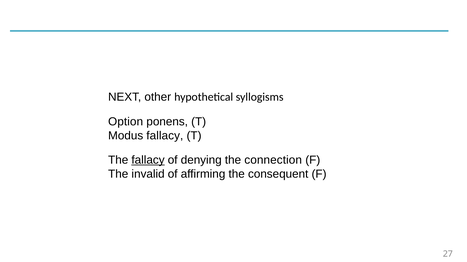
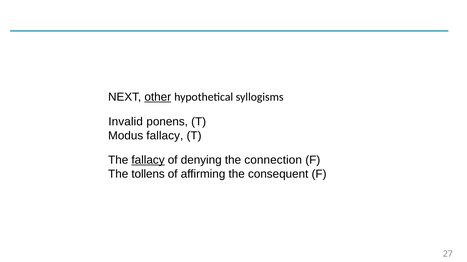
other underline: none -> present (158, 97)
Option: Option -> Invalid (126, 122)
invalid: invalid -> tollens (148, 174)
